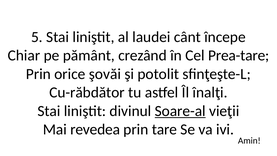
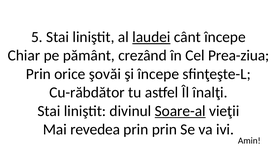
laudei underline: none -> present (151, 37)
Prea-tare: Prea-tare -> Prea-ziua (239, 55)
şi potolit: potolit -> începe (158, 74)
prin tare: tare -> prin (164, 129)
